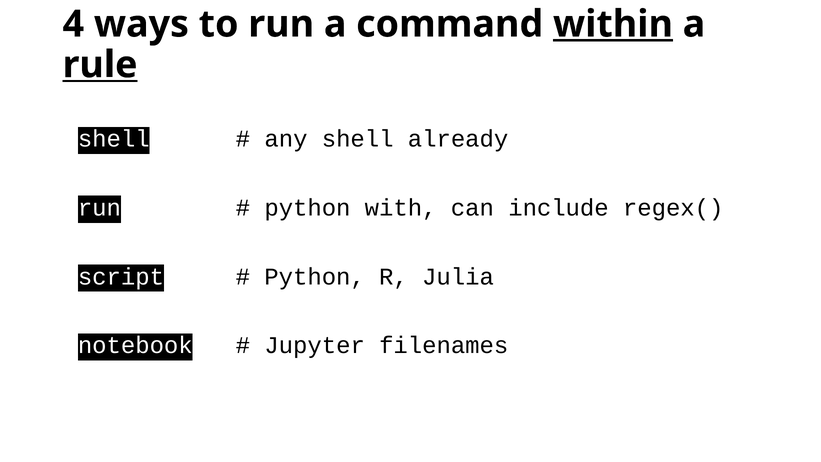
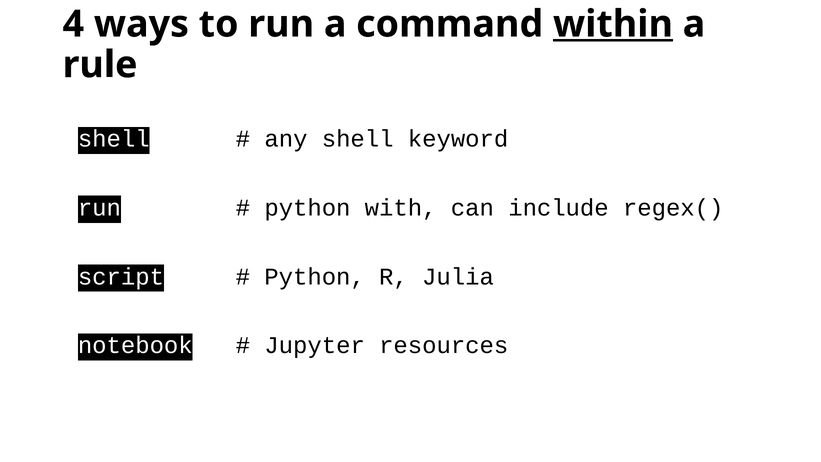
rule underline: present -> none (100, 65)
already: already -> keyword (458, 139)
filenames: filenames -> resources (444, 345)
